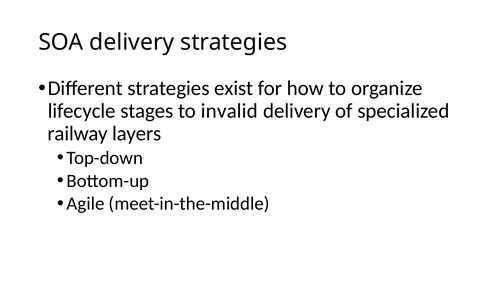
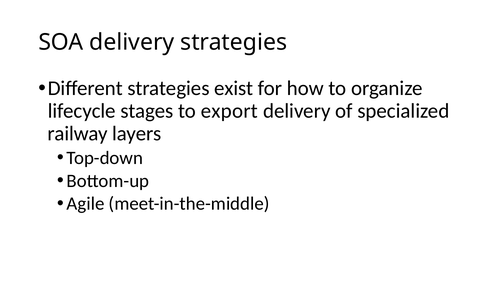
invalid: invalid -> export (229, 111)
